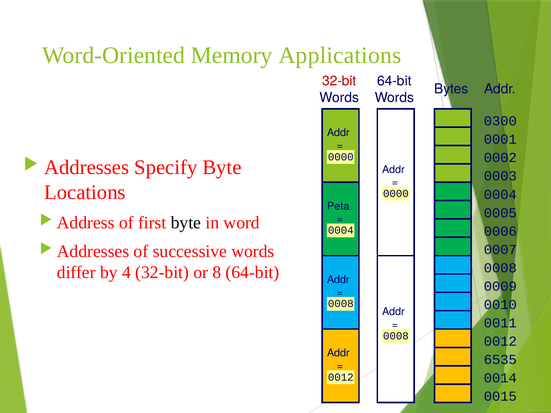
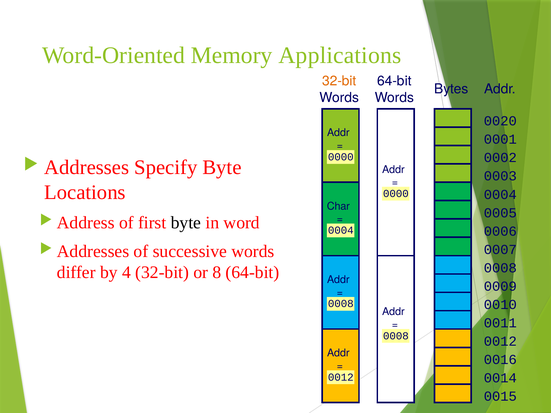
32-bit colour: red -> orange (339, 81)
0300: 0300 -> 0020 (500, 121)
Peta: Peta -> Char (338, 206)
6535: 6535 -> 0016 (500, 360)
